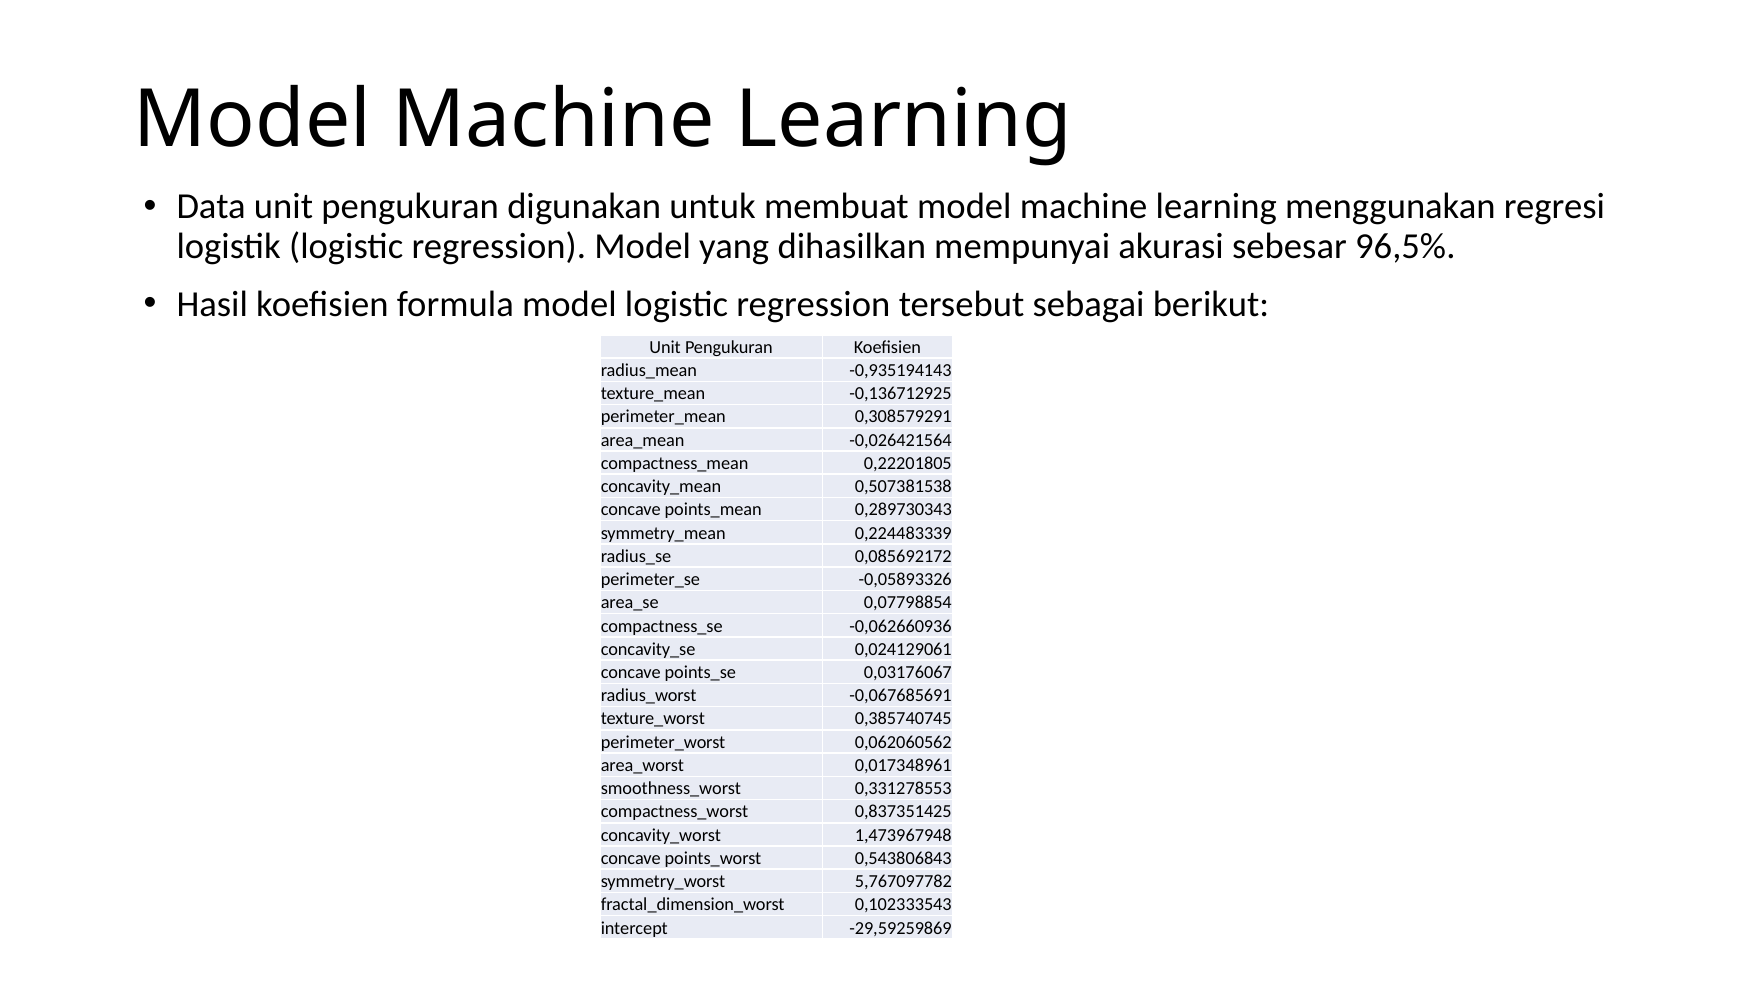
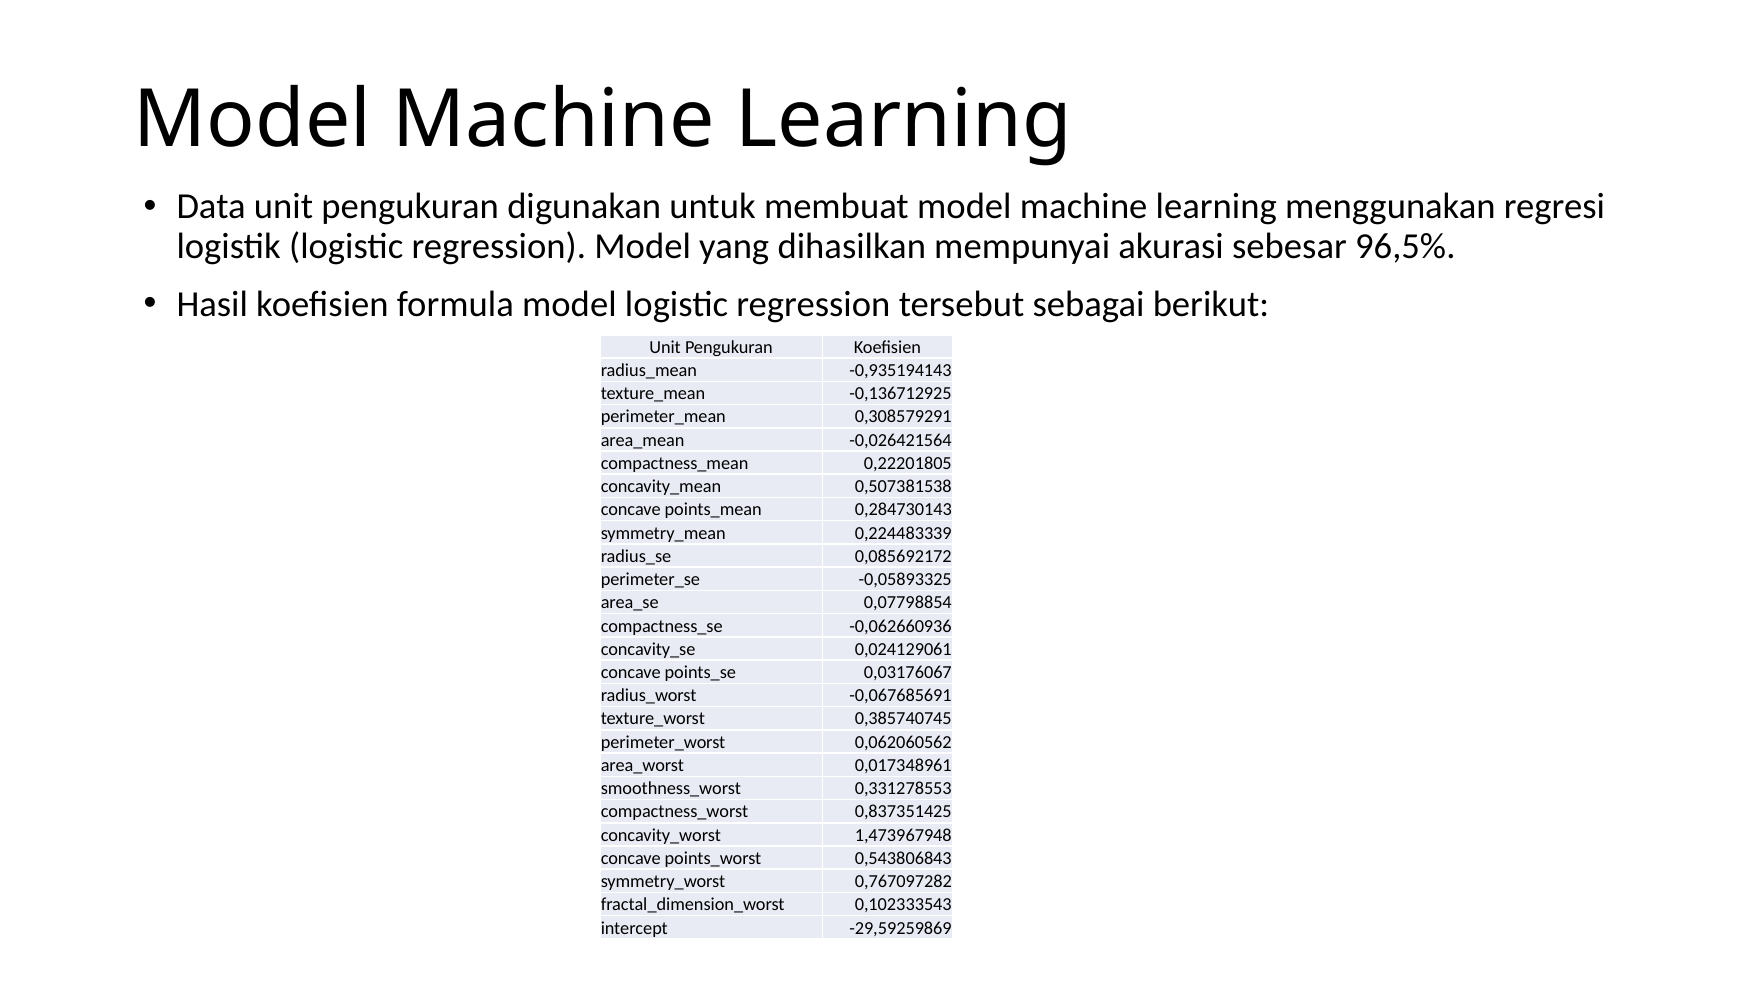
0,289730343: 0,289730343 -> 0,284730143 (903, 510)
-0,05893326: -0,05893326 -> -0,05893325 (905, 580)
5,767097782: 5,767097782 -> 0,767097282 (903, 882)
